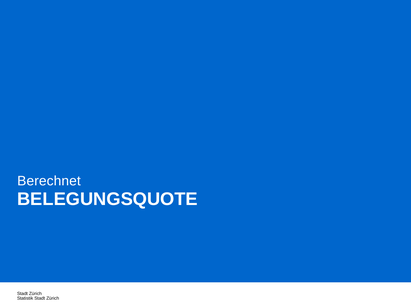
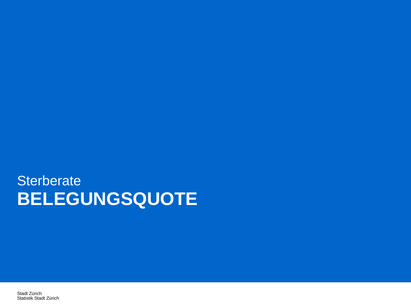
Berechnet: Berechnet -> Sterberate (49, 181)
